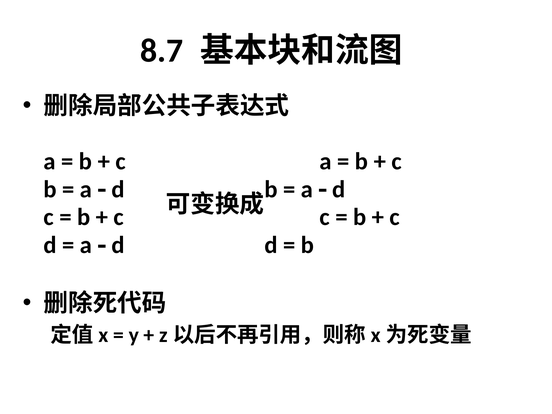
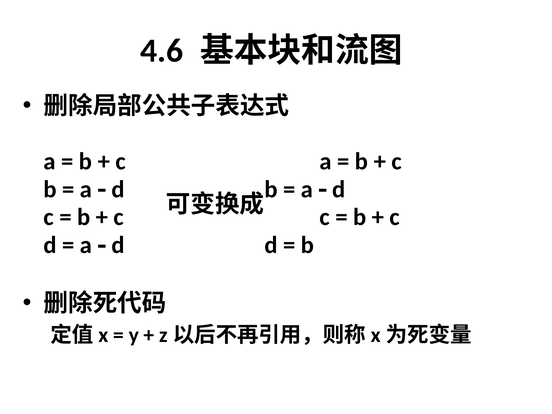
8.7: 8.7 -> 4.6 (162, 51)
